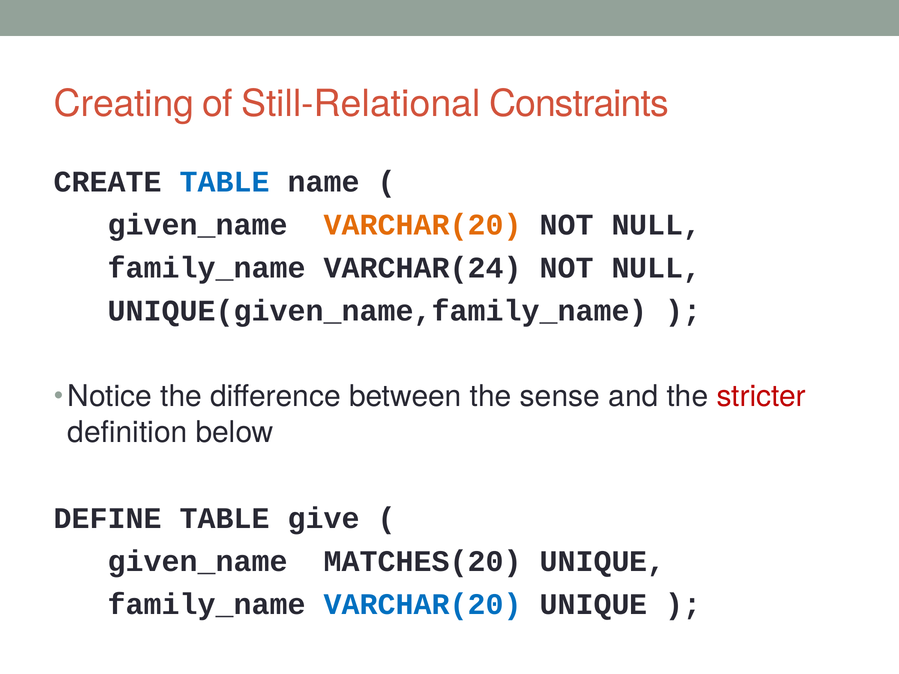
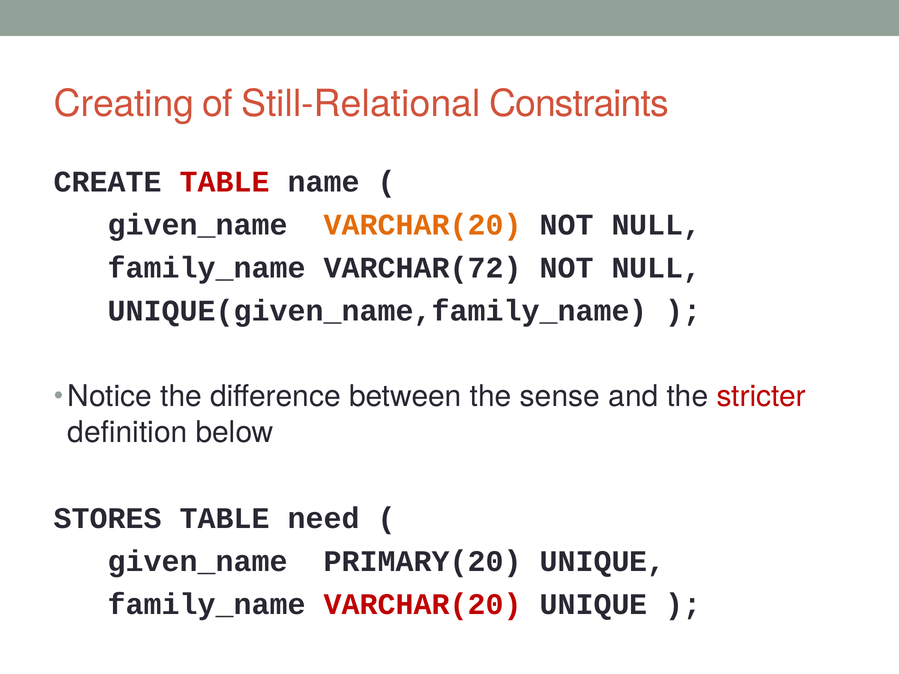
TABLE colour: blue -> red (225, 182)
VARCHAR(24: VARCHAR(24 -> VARCHAR(72 (423, 268)
DEFINE: DEFINE -> STORES (108, 519)
give: give -> need (324, 519)
MATCHES(20: MATCHES(20 -> PRIMARY(20 (423, 562)
VARCHAR(20 colour: blue -> red (423, 605)
